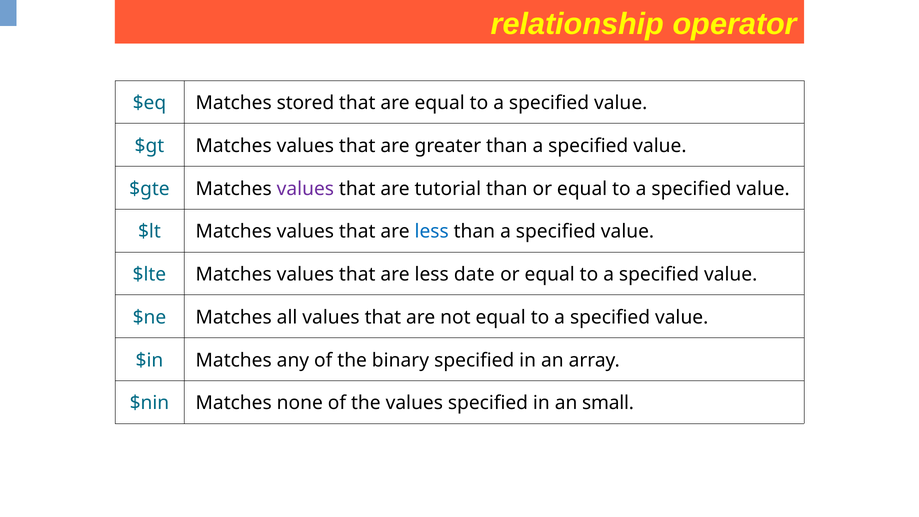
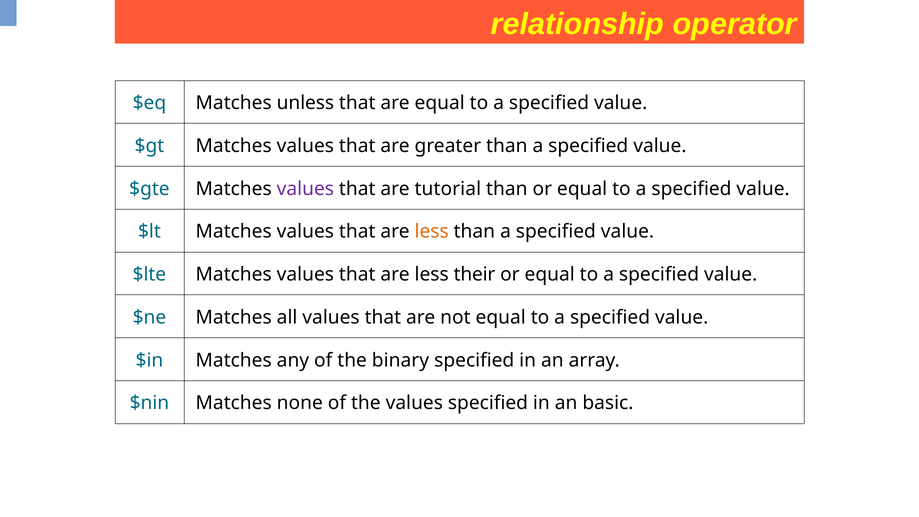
stored: stored -> unless (305, 103)
less colour: blue -> orange (432, 232)
date: date -> their (474, 274)
small: small -> basic (608, 403)
